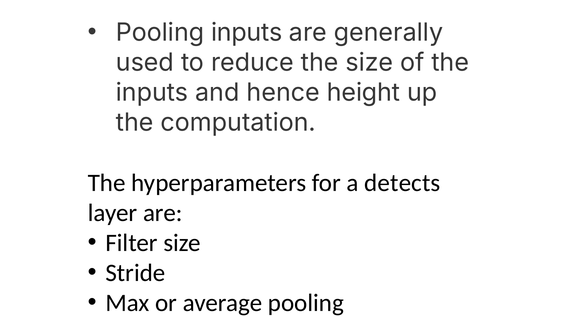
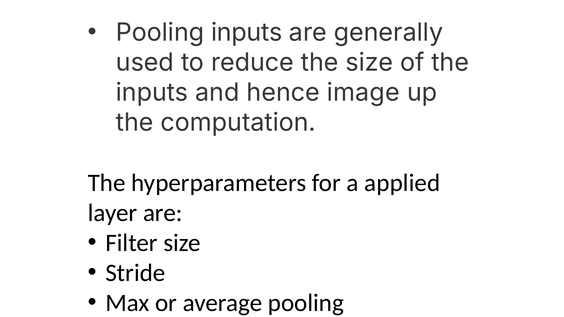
height: height -> image (363, 93)
detects: detects -> applied (402, 183)
